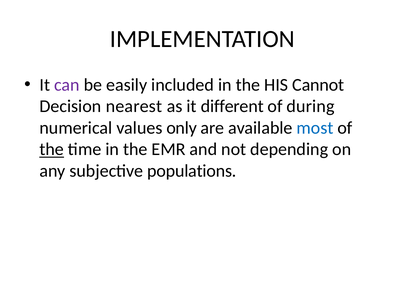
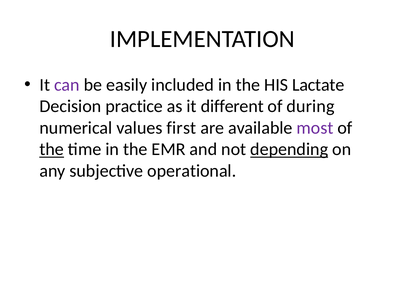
Cannot: Cannot -> Lactate (318, 85)
nearest: nearest -> practice (134, 107)
only: only -> first (181, 128)
most colour: blue -> purple (315, 128)
depending underline: none -> present (289, 150)
populations: populations -> operational (192, 171)
